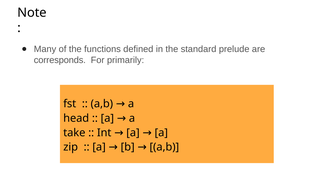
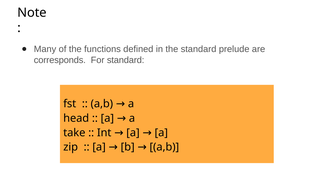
For primarily: primarily -> standard (126, 60)
